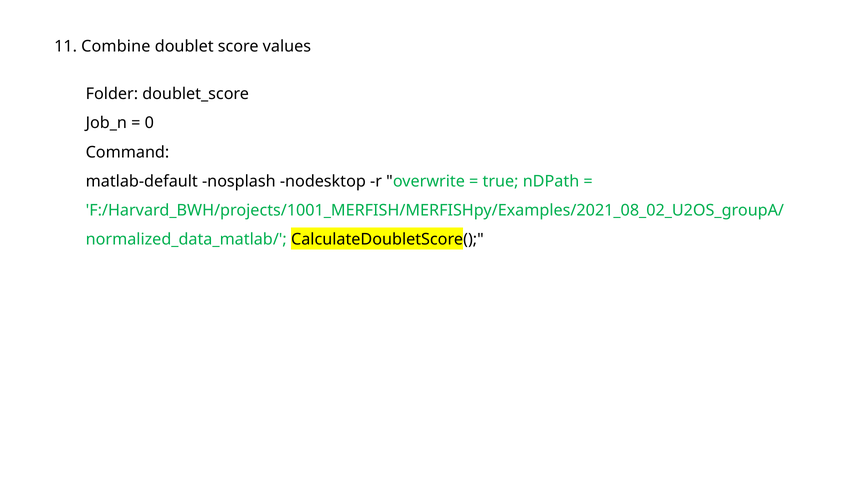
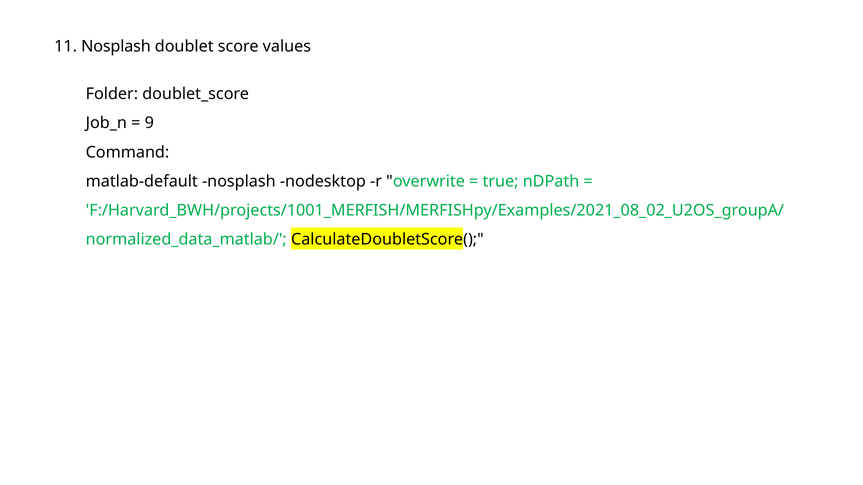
11 Combine: Combine -> Nosplash (116, 47)
0: 0 -> 9 (149, 123)
